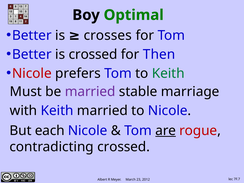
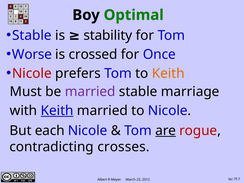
Better: Better -> Stable (32, 35)
crosses: crosses -> stability (108, 35)
Better: Better -> Worse (32, 54)
Then: Then -> Once (159, 54)
Keith colour: green -> orange (168, 73)
Keith underline: none -> present (57, 111)
contradicting crossed: crossed -> crosses (123, 147)
